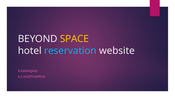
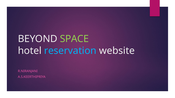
SPACE colour: yellow -> light green (74, 39)
